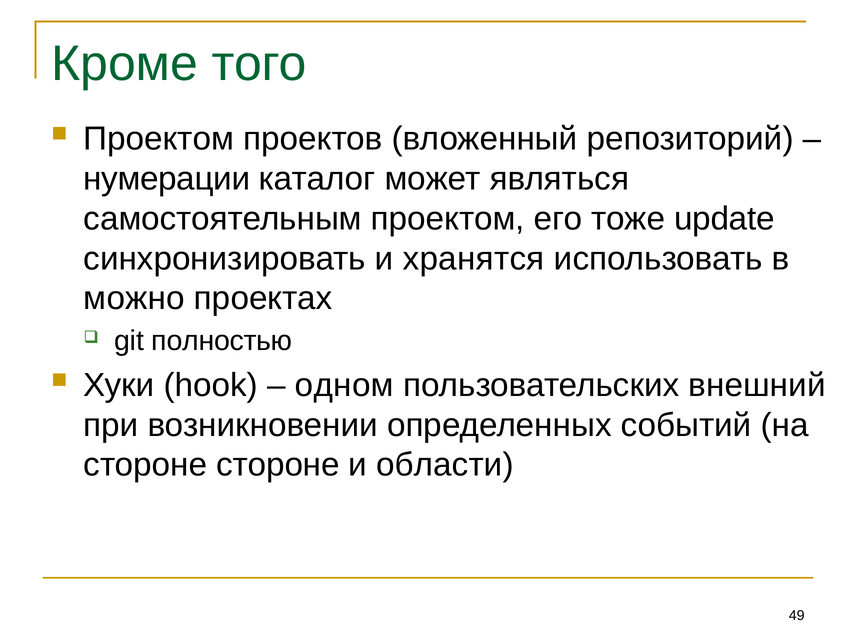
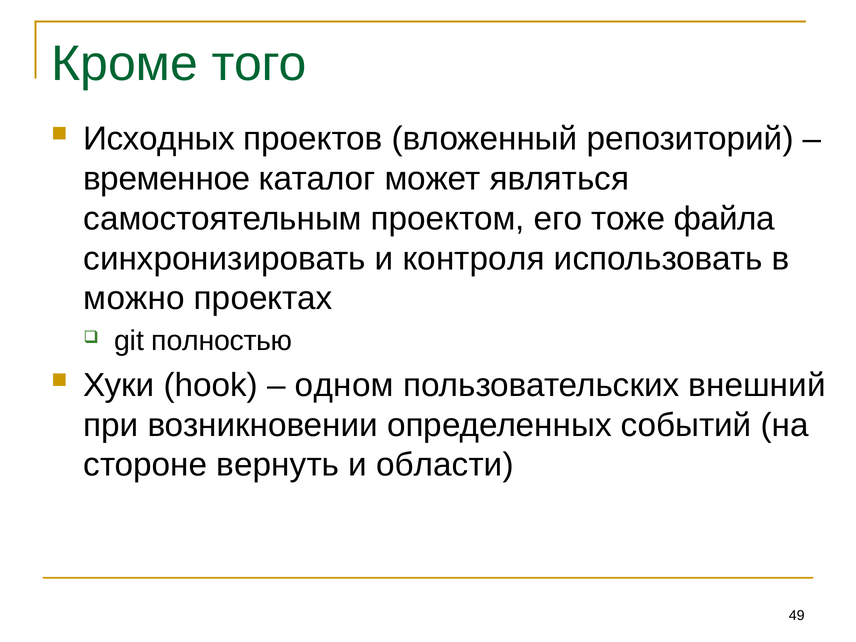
Проектом: Проектом -> Исходных (159, 139)
нумерации: нумерации -> временное (167, 179)
update: update -> файла (724, 219)
хранятся: хранятся -> контроля (474, 259)
стороне стороне: стороне -> вернуть (278, 465)
